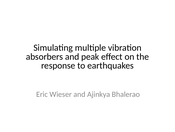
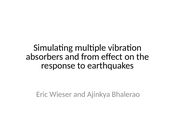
peak: peak -> from (90, 56)
